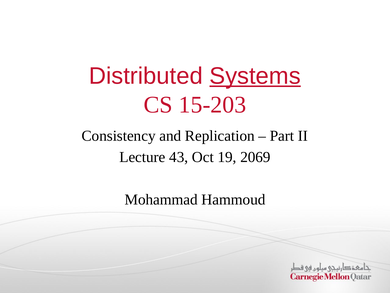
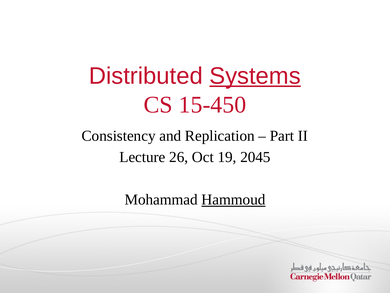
15-203: 15-203 -> 15-450 (212, 105)
43: 43 -> 26 (179, 157)
2069: 2069 -> 2045 (255, 157)
Hammoud underline: none -> present (233, 199)
